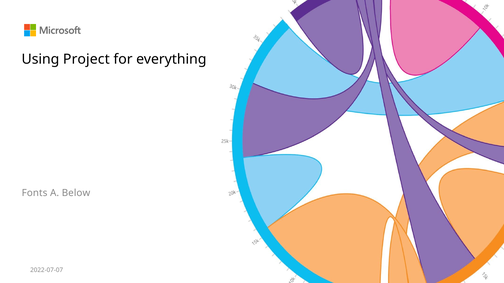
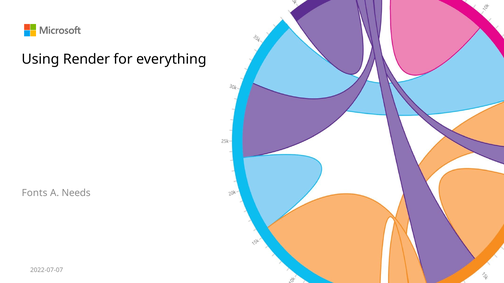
Project: Project -> Render (86, 59)
Below: Below -> Needs (76, 193)
